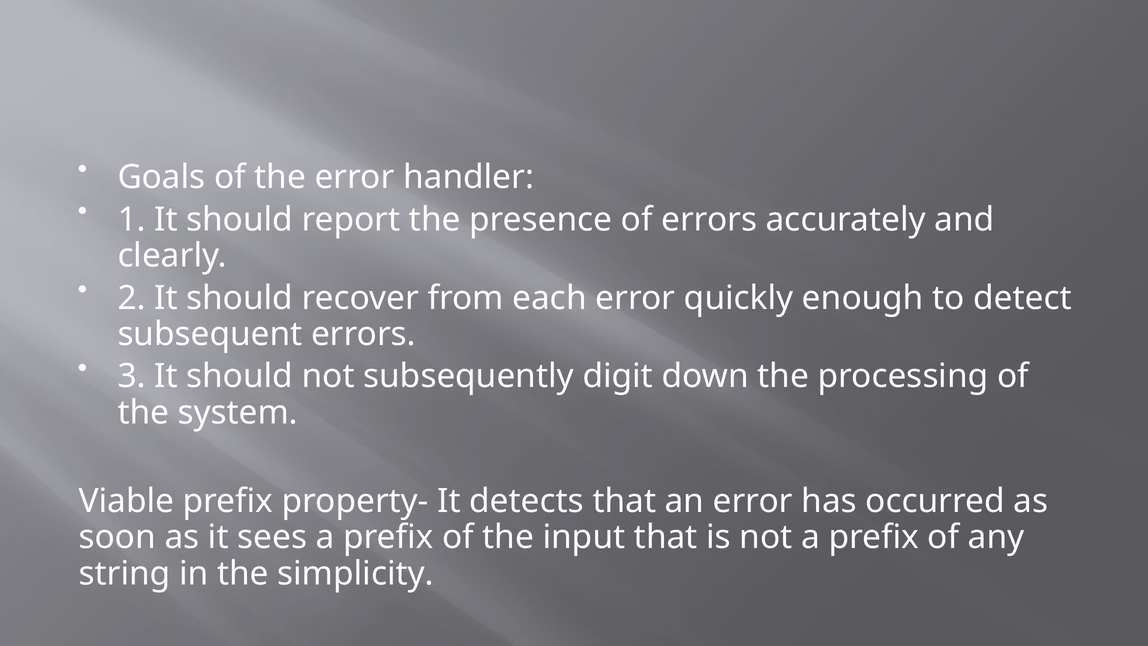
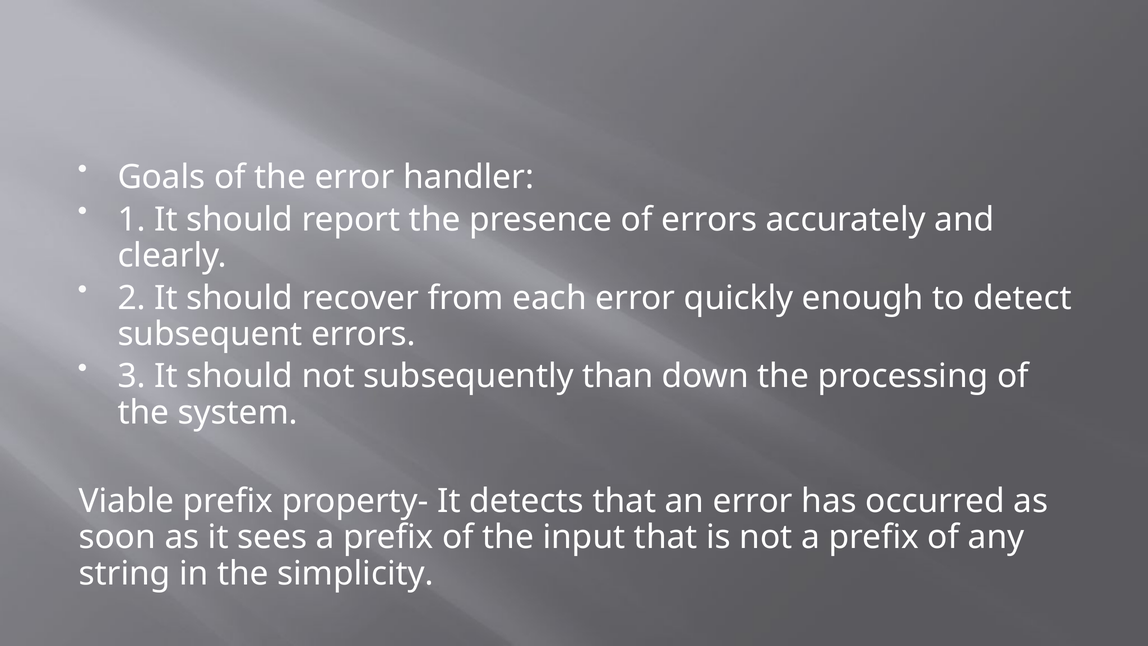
digit: digit -> than (618, 376)
